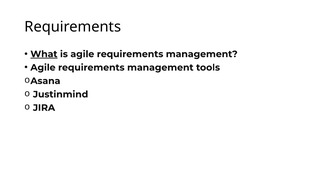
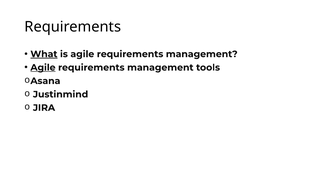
Agile underline: none -> present (43, 68)
